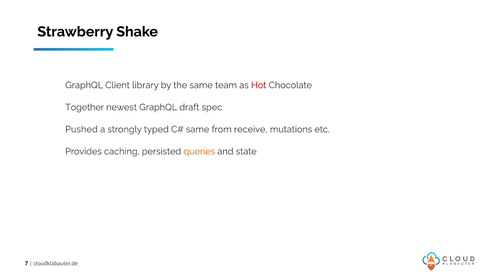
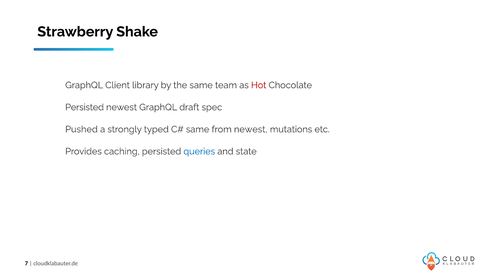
Together: Together -> Persisted (85, 107)
from receive: receive -> newest (251, 129)
queries colour: orange -> blue (199, 151)
